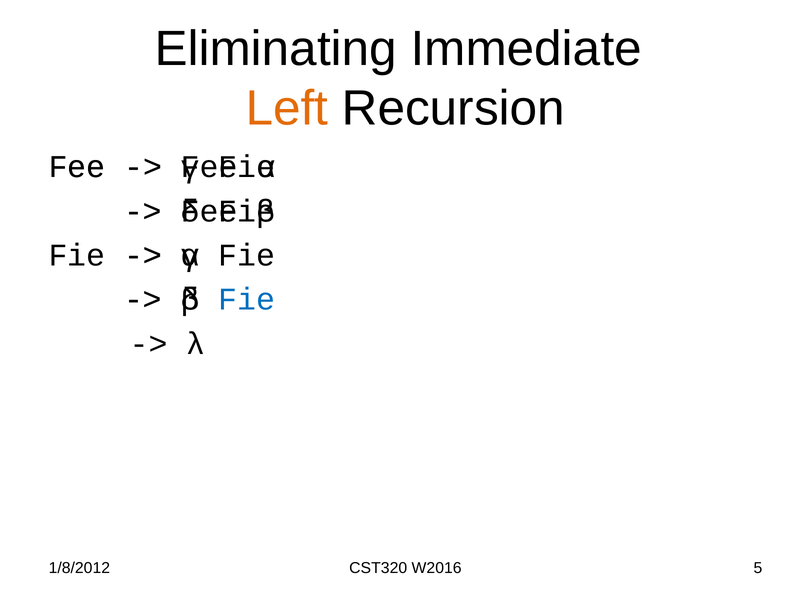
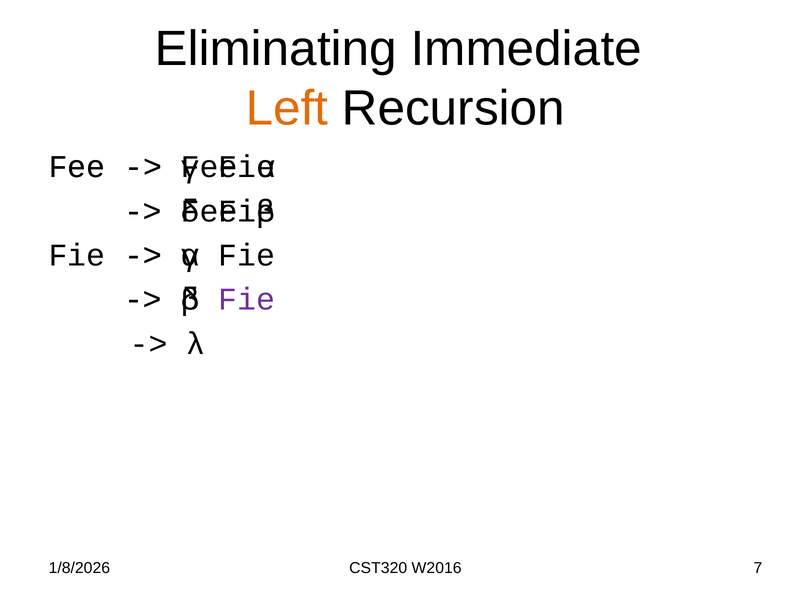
Fie colour: blue -> purple (247, 300)
1/8/2012: 1/8/2012 -> 1/8/2026 (79, 569)
5: 5 -> 7 (758, 569)
